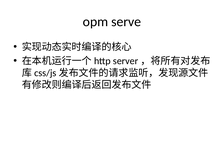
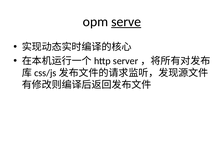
serve underline: none -> present (126, 22)
